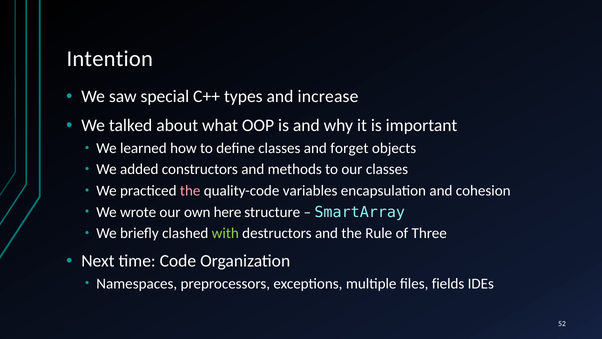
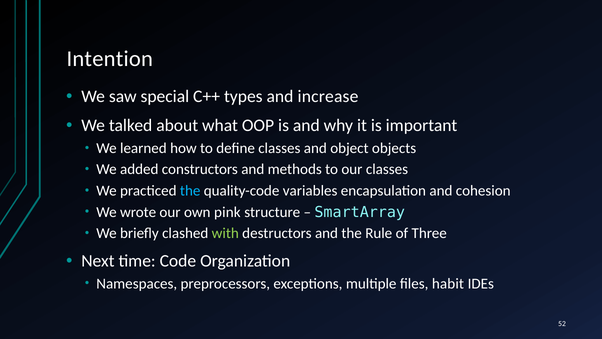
forget: forget -> object (349, 148)
the colour: pink -> light blue (190, 191)
here: here -> pink (227, 212)
fields: fields -> habit (448, 283)
